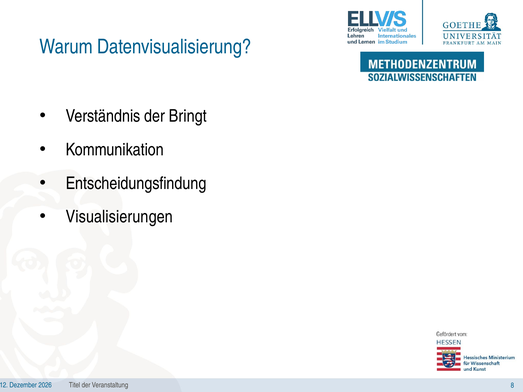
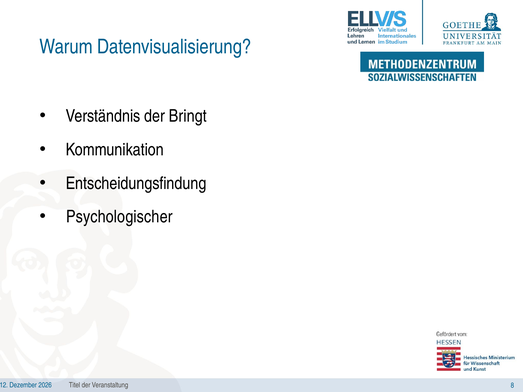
Visualisierungen: Visualisierungen -> Psychologischer (119, 217)
